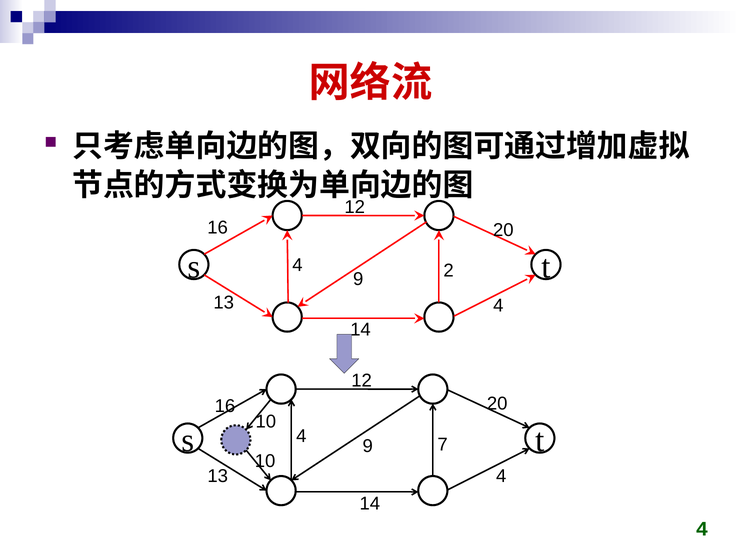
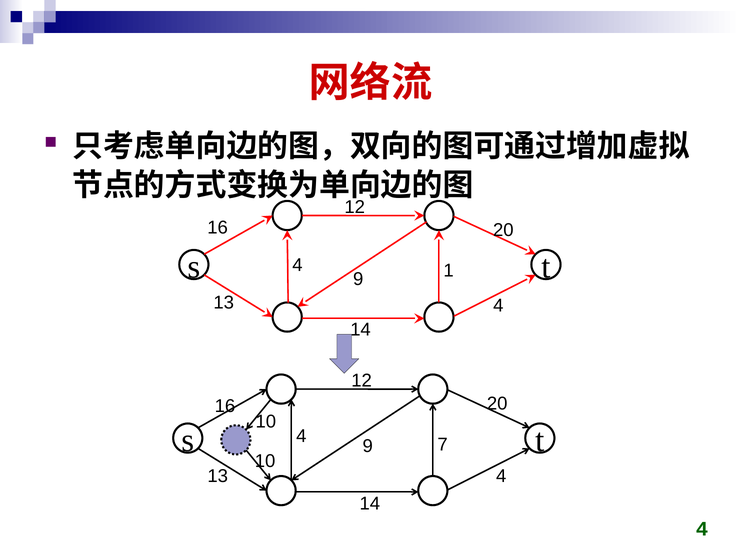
2: 2 -> 1 (449, 271)
